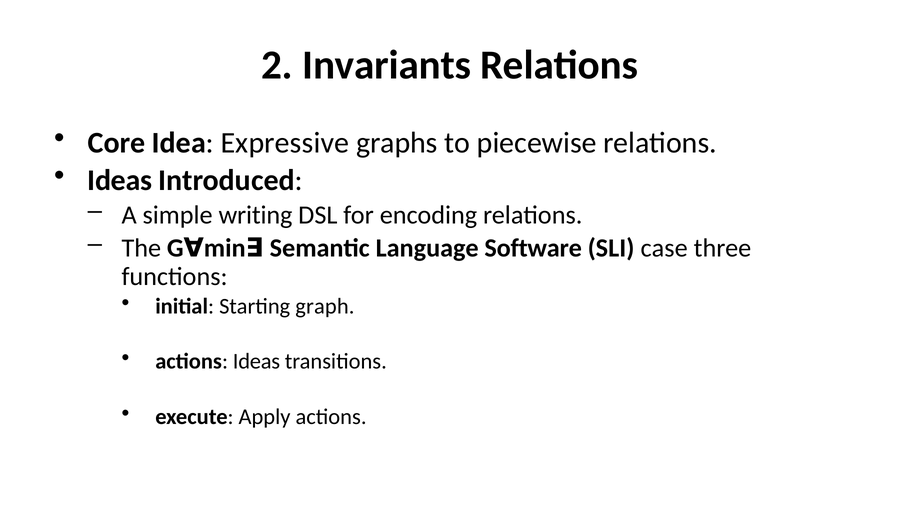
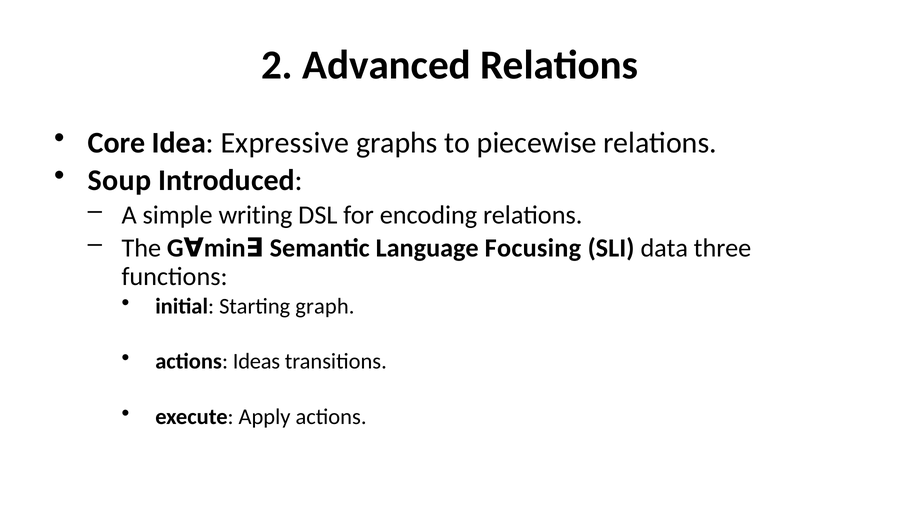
Invariants: Invariants -> Advanced (387, 65)
Ideas: Ideas -> Soup (119, 181)
Software: Software -> Focusing (533, 248)
case: case -> data (664, 248)
